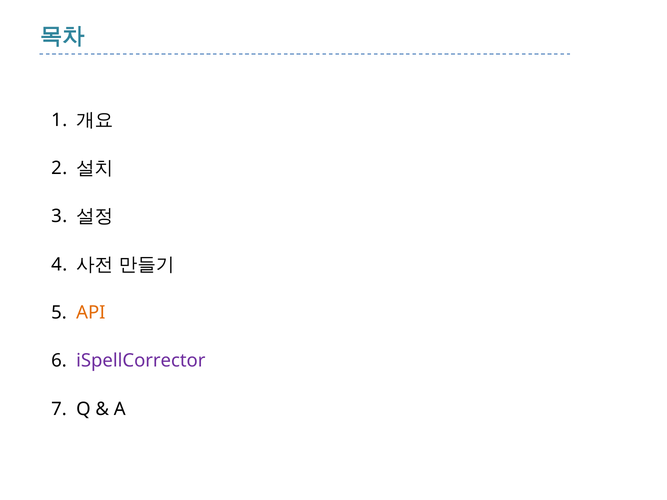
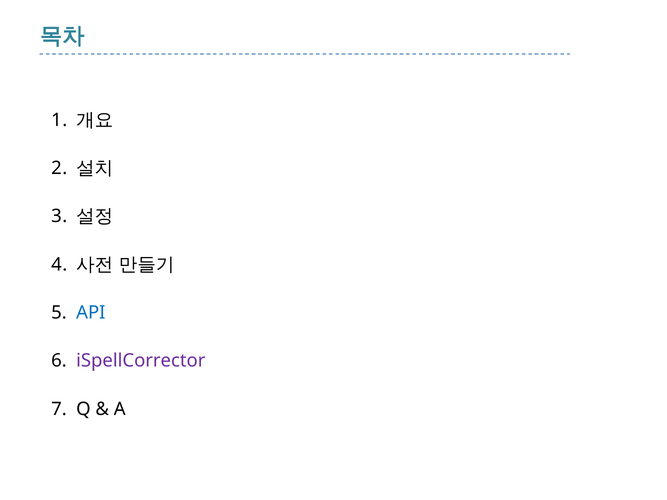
API colour: orange -> blue (91, 313)
